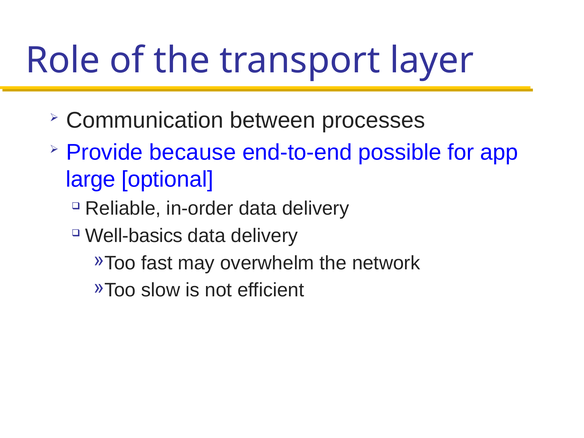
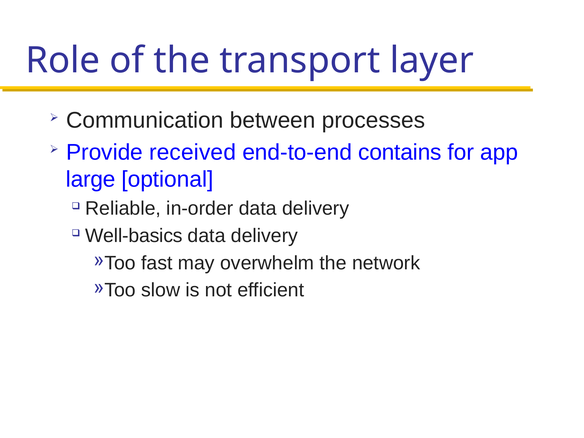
because: because -> received (193, 152)
possible: possible -> contains (400, 152)
